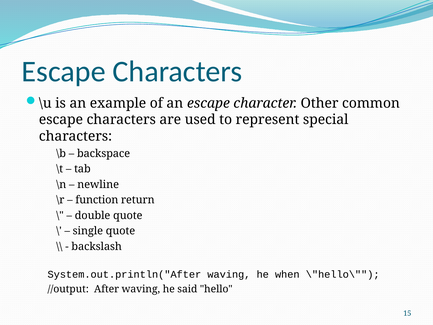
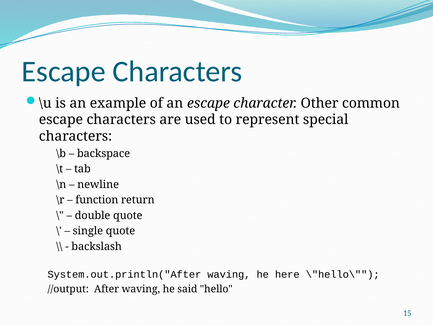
when: when -> here (287, 274)
